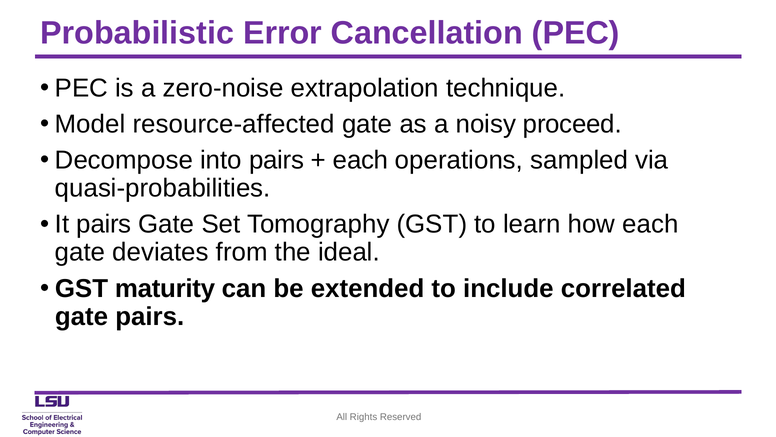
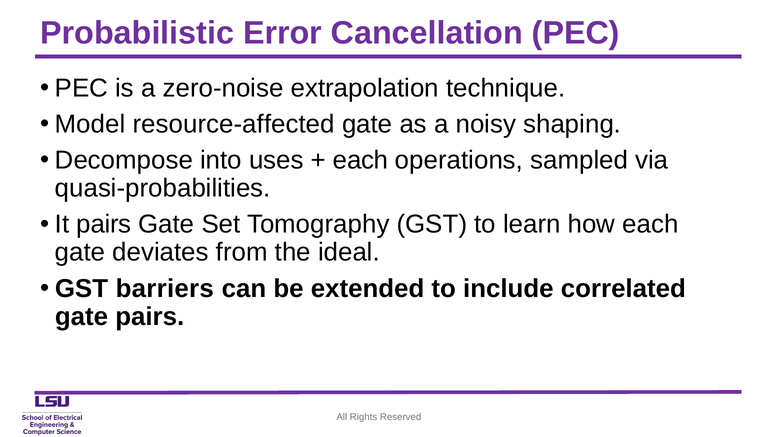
proceed: proceed -> shaping (572, 124)
into pairs: pairs -> uses (276, 160)
maturity: maturity -> barriers (165, 288)
